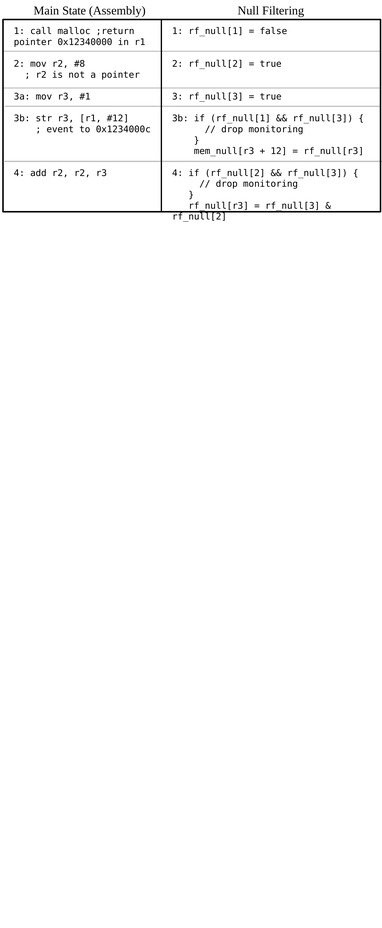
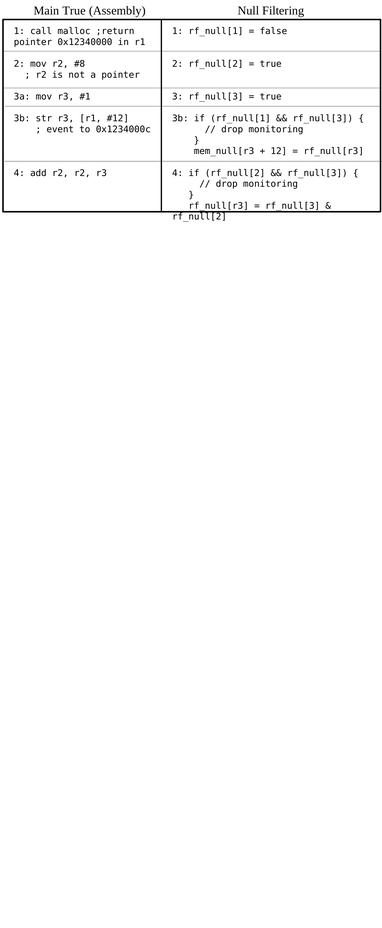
Main State: State -> True (74, 11)
